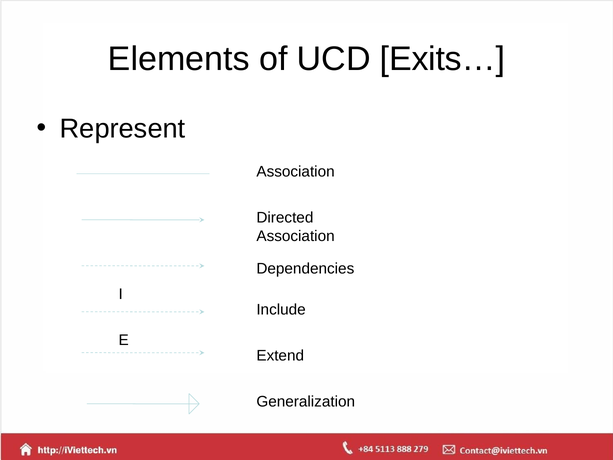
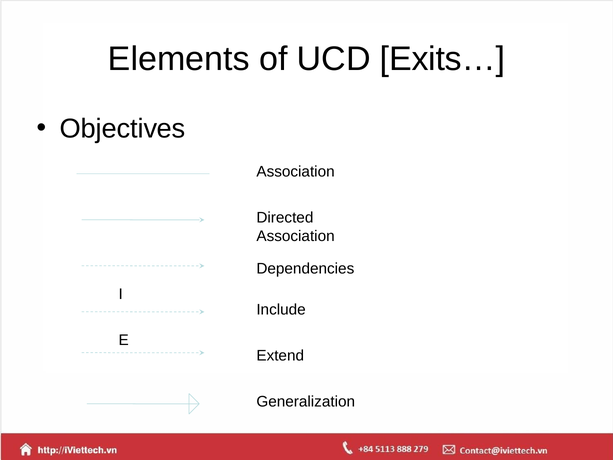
Represent: Represent -> Objectives (123, 129)
